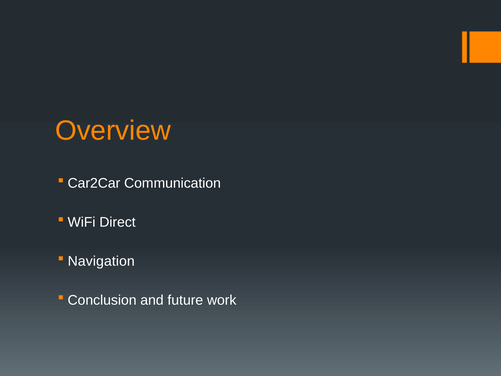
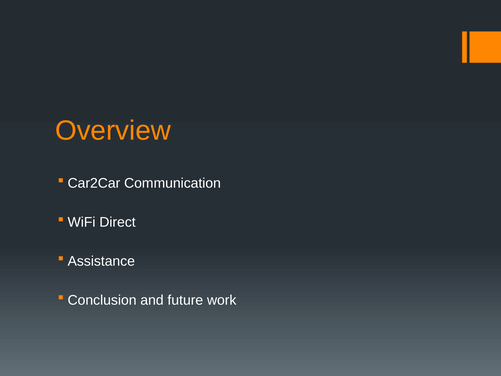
Navigation: Navigation -> Assistance (101, 261)
